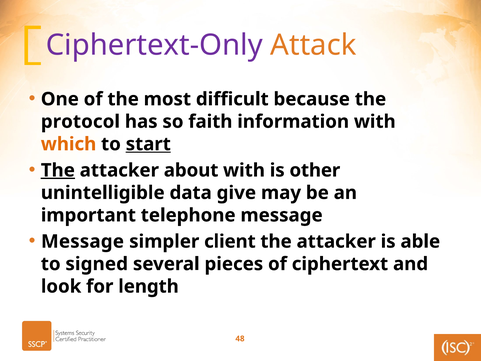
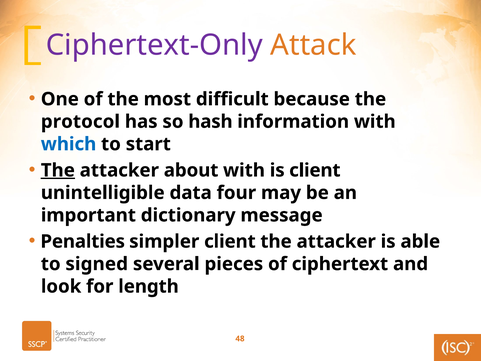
faith: faith -> hash (210, 122)
which colour: orange -> blue (69, 144)
start underline: present -> none (148, 144)
is other: other -> client (315, 170)
give: give -> four (236, 193)
telephone: telephone -> dictionary (188, 215)
Message: Message -> Penalties (83, 241)
